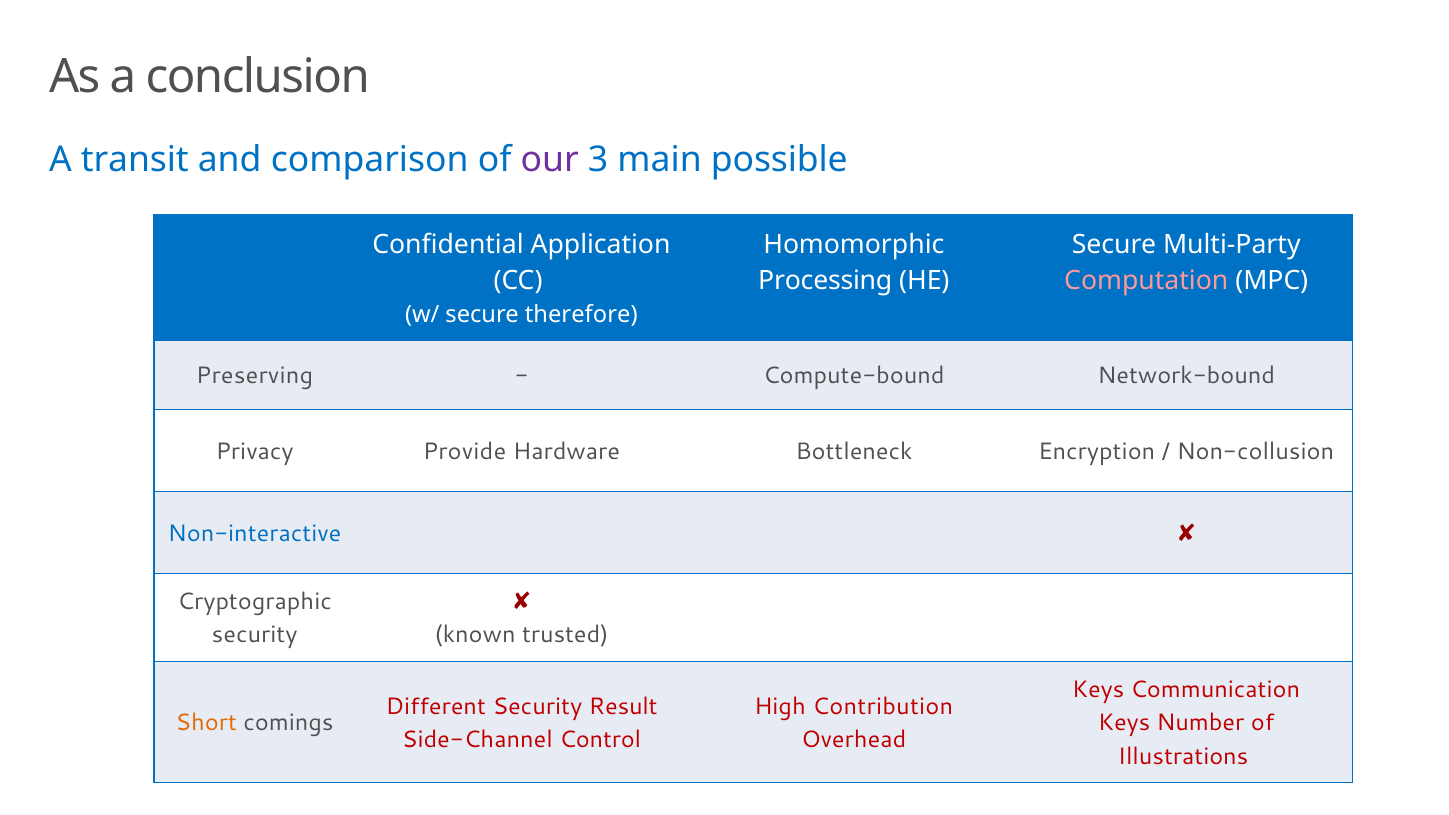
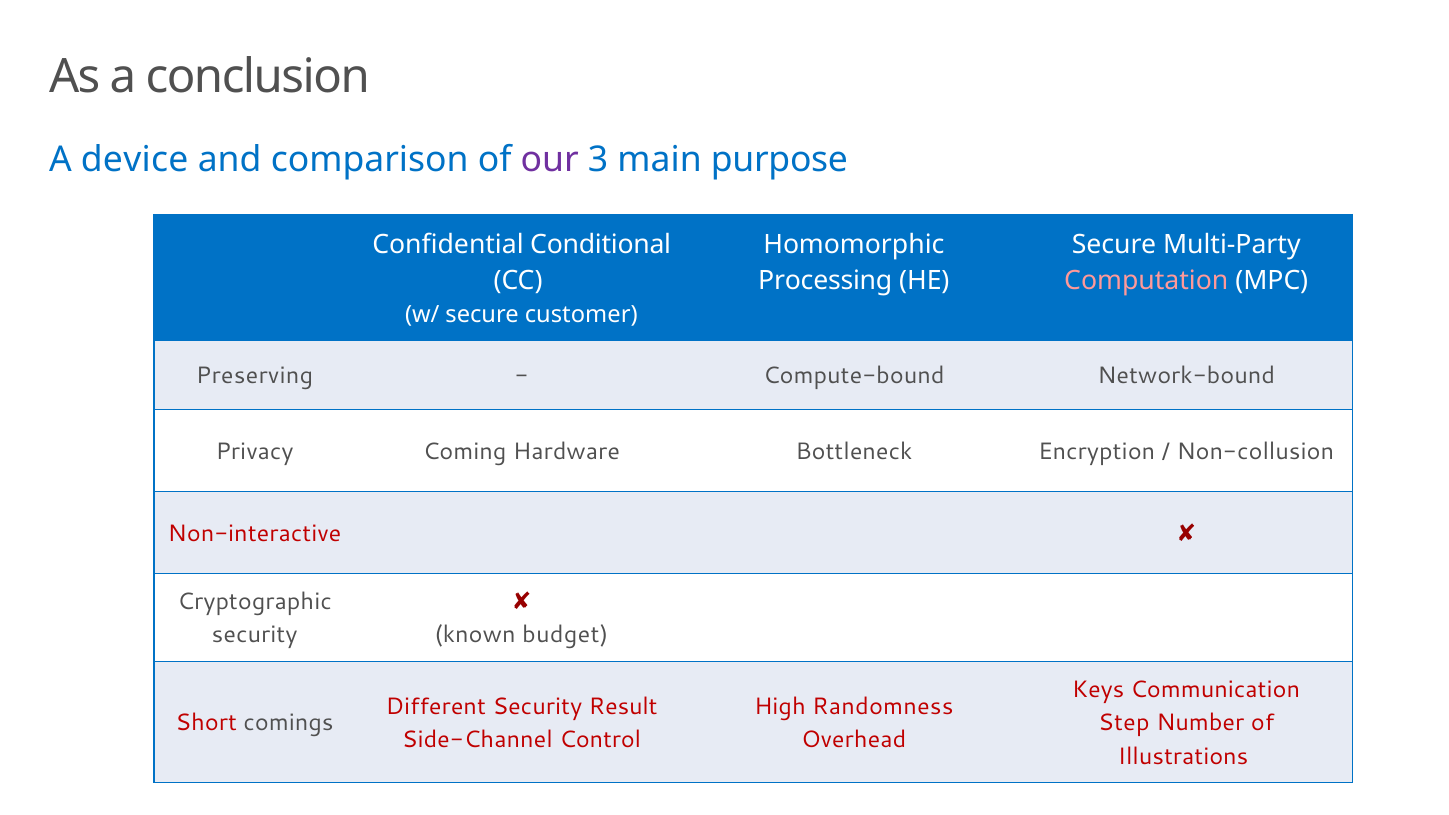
transit: transit -> device (135, 160)
possible: possible -> purpose (779, 160)
Application: Application -> Conditional (601, 245)
therefore: therefore -> customer (581, 315)
Provide: Provide -> Coming (465, 451)
Non-interactive colour: blue -> red (255, 533)
trusted: trusted -> budget (565, 635)
Contribution: Contribution -> Randomness (883, 706)
Short colour: orange -> red (206, 723)
Keys: Keys -> Step (1124, 723)
